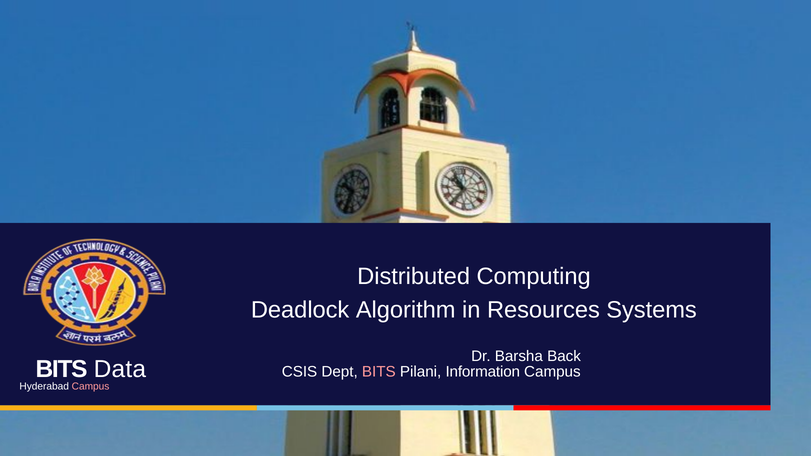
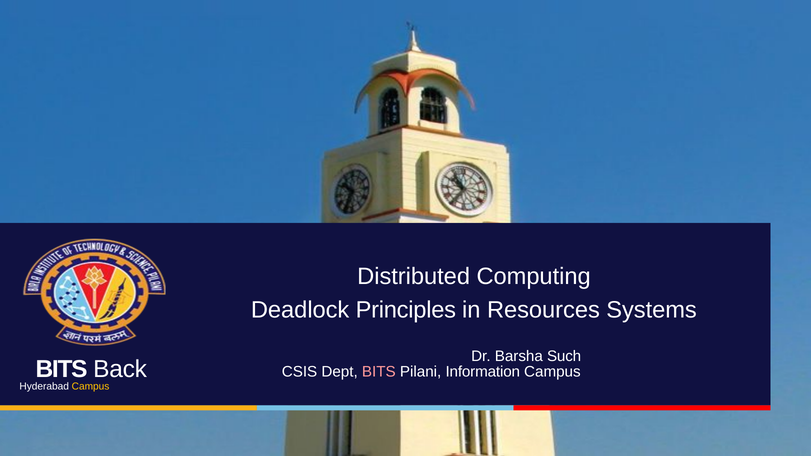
Algorithm: Algorithm -> Principles (406, 310)
Back: Back -> Such (564, 356)
Data: Data -> Back (120, 369)
Campus colour: pink -> yellow (91, 387)
